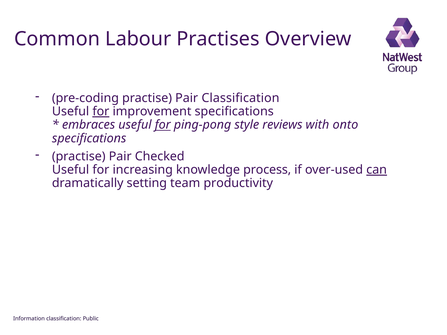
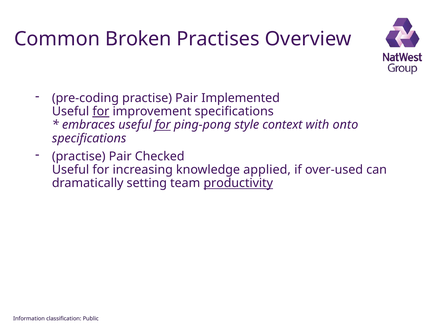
Labour: Labour -> Broken (138, 39)
Pair Classiﬁcation: Classiﬁcation -> Implemented (241, 98)
reviews: reviews -> context (282, 125)
process: process -> applied (267, 170)
can underline: present -> none (377, 170)
productivity underline: none -> present (238, 183)
